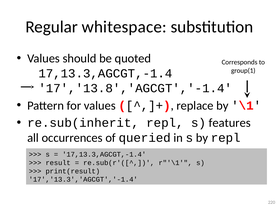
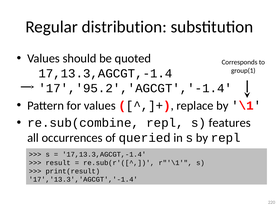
whitespace: whitespace -> distribution (124, 27)
17','13.8','AGCGT','-1.4: 17','13.8','AGCGT','-1.4 -> 17','95.2','AGCGT','-1.4 (135, 88)
re.sub(inherit: re.sub(inherit -> re.sub(combine (83, 123)
